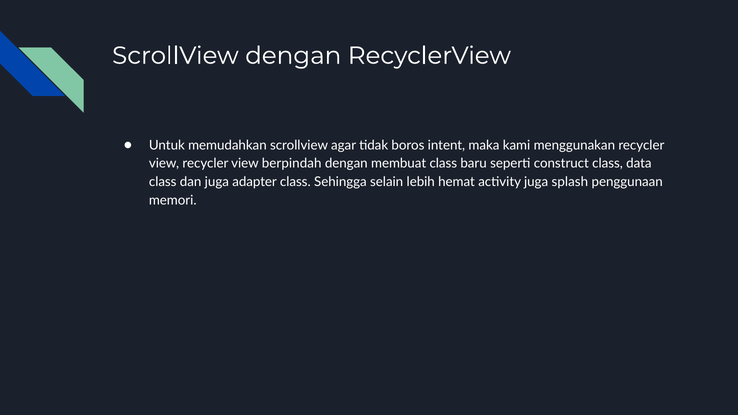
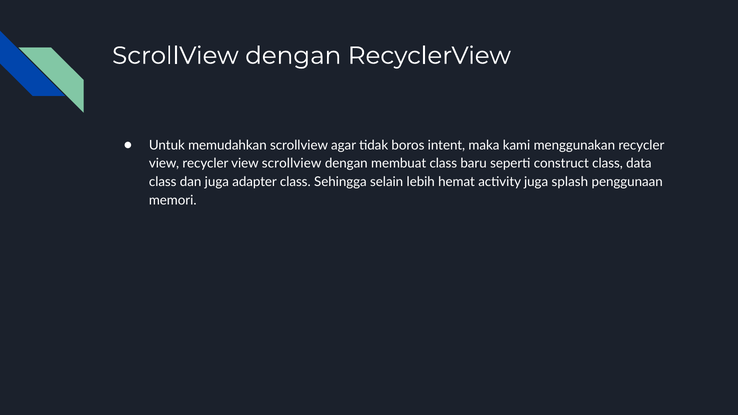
view berpindah: berpindah -> scrollview (292, 164)
